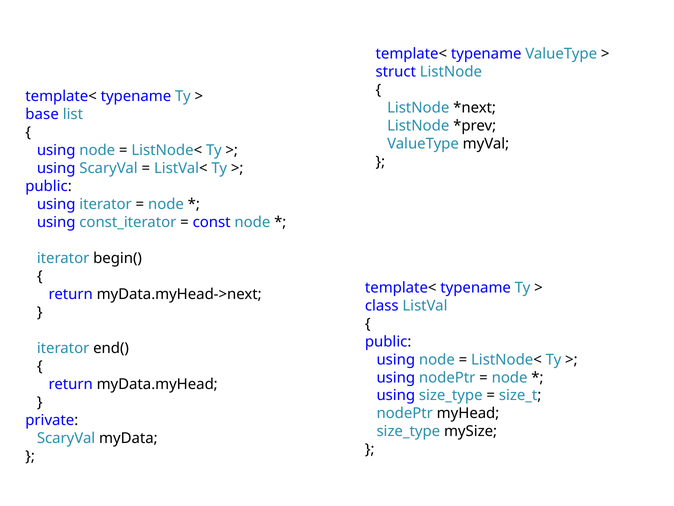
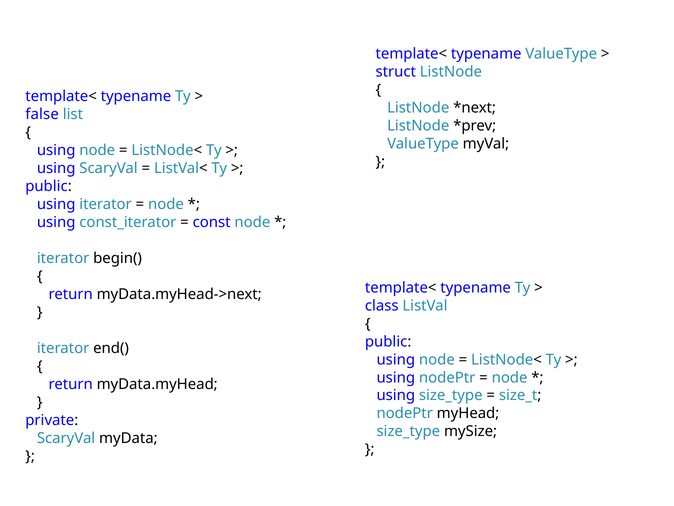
base: base -> false (42, 114)
